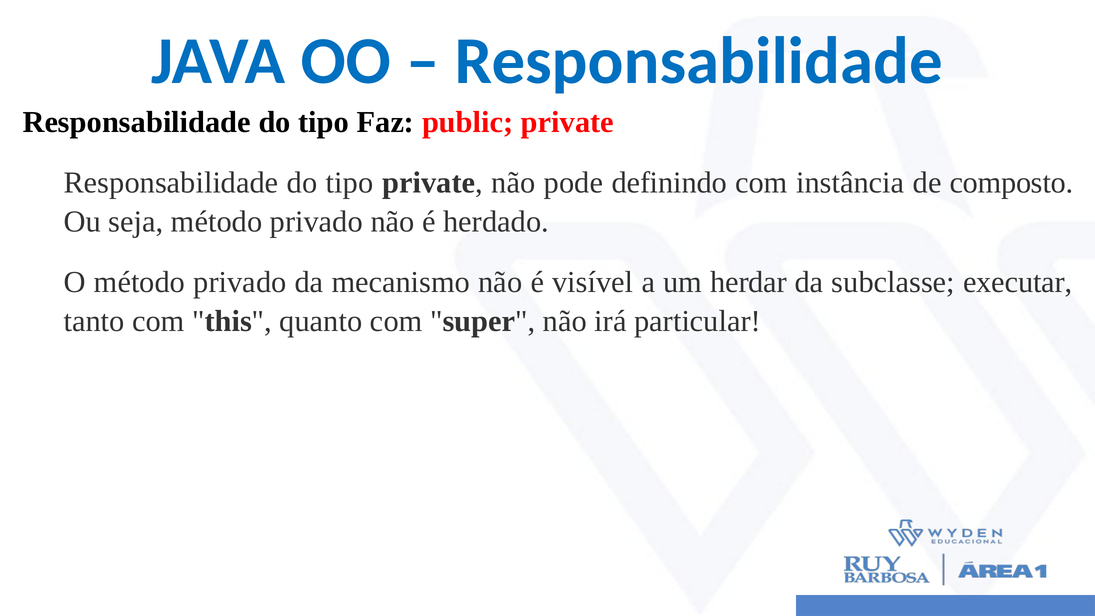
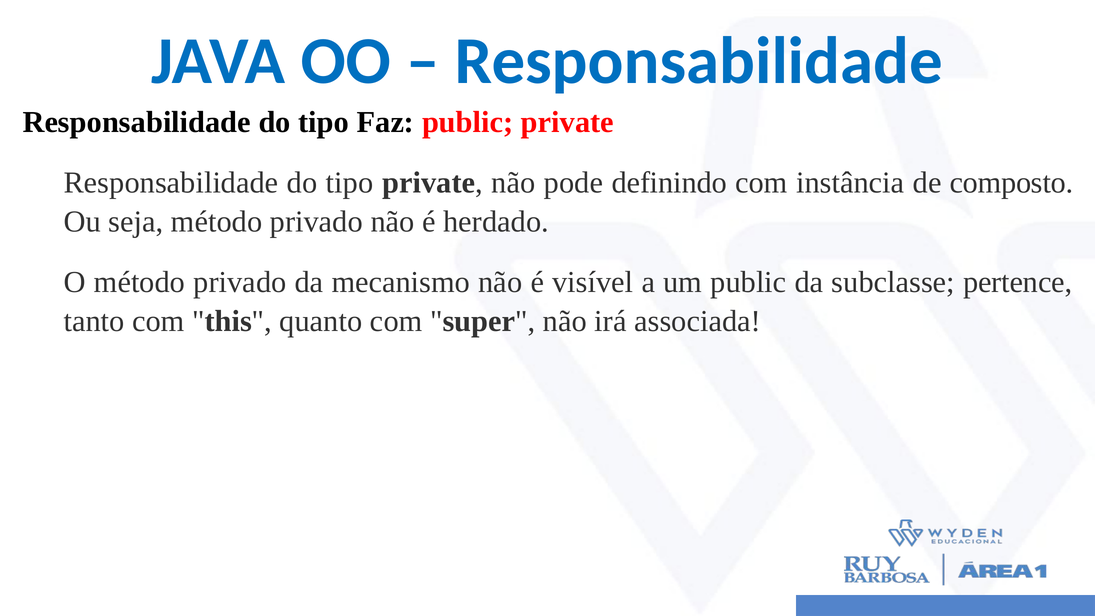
um herdar: herdar -> public (748, 282)
executar: executar -> pertence (1018, 282)
particular: particular -> associada (698, 321)
